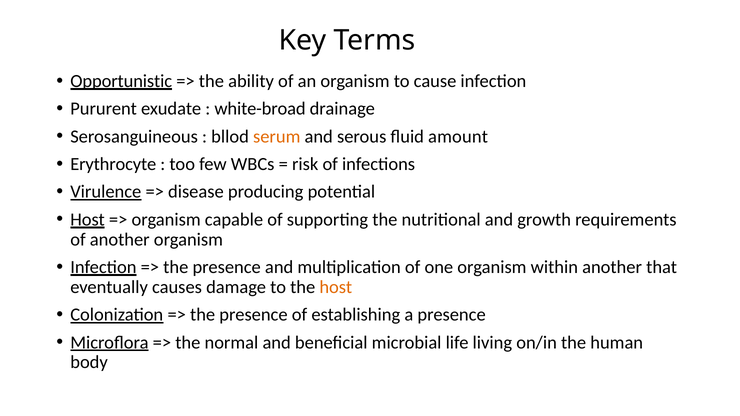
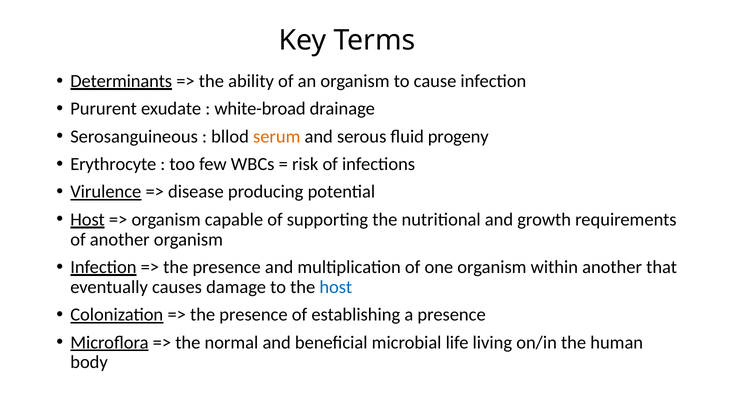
Opportunistic: Opportunistic -> Determinants (121, 81)
amount: amount -> progeny (458, 137)
host colour: orange -> blue (336, 287)
